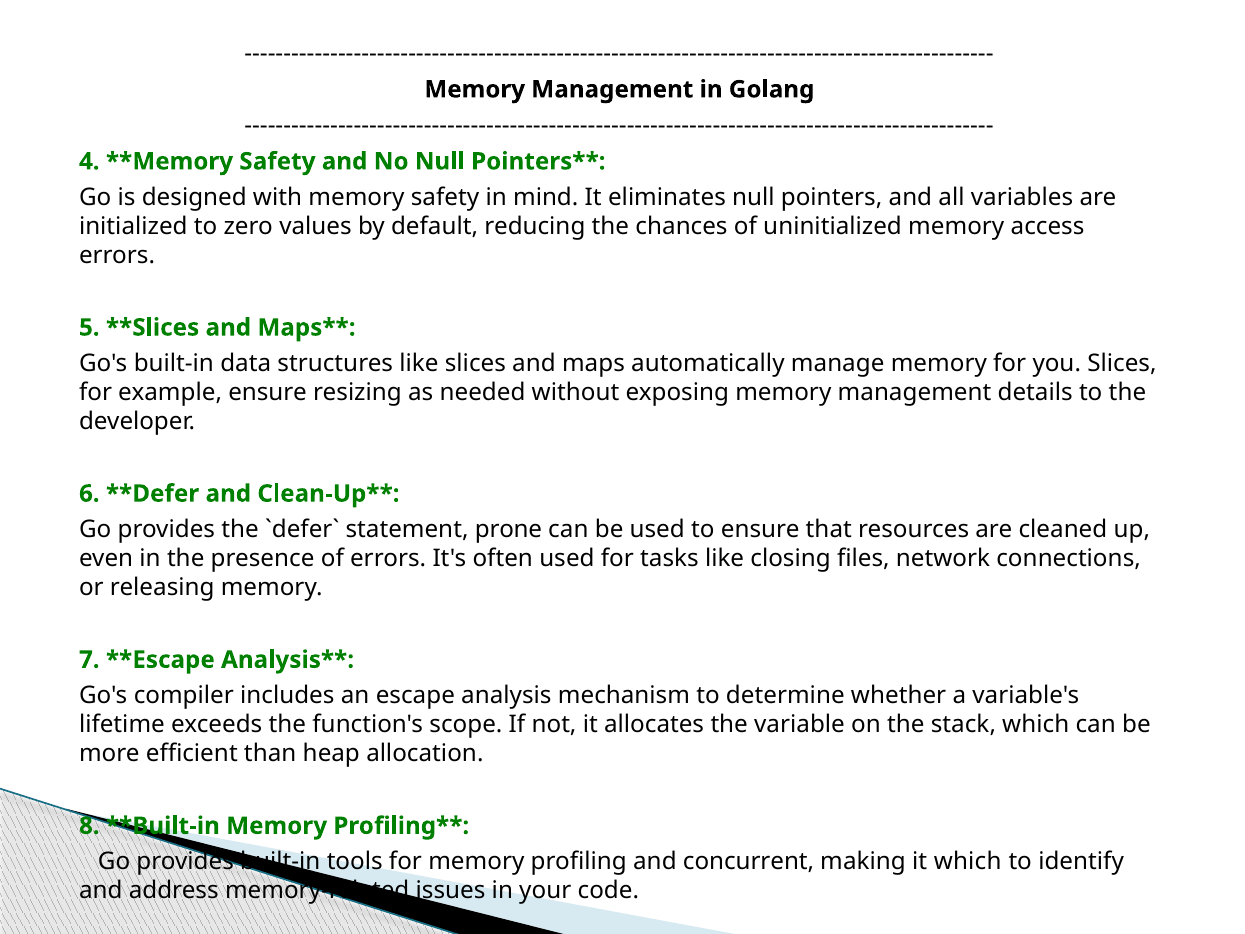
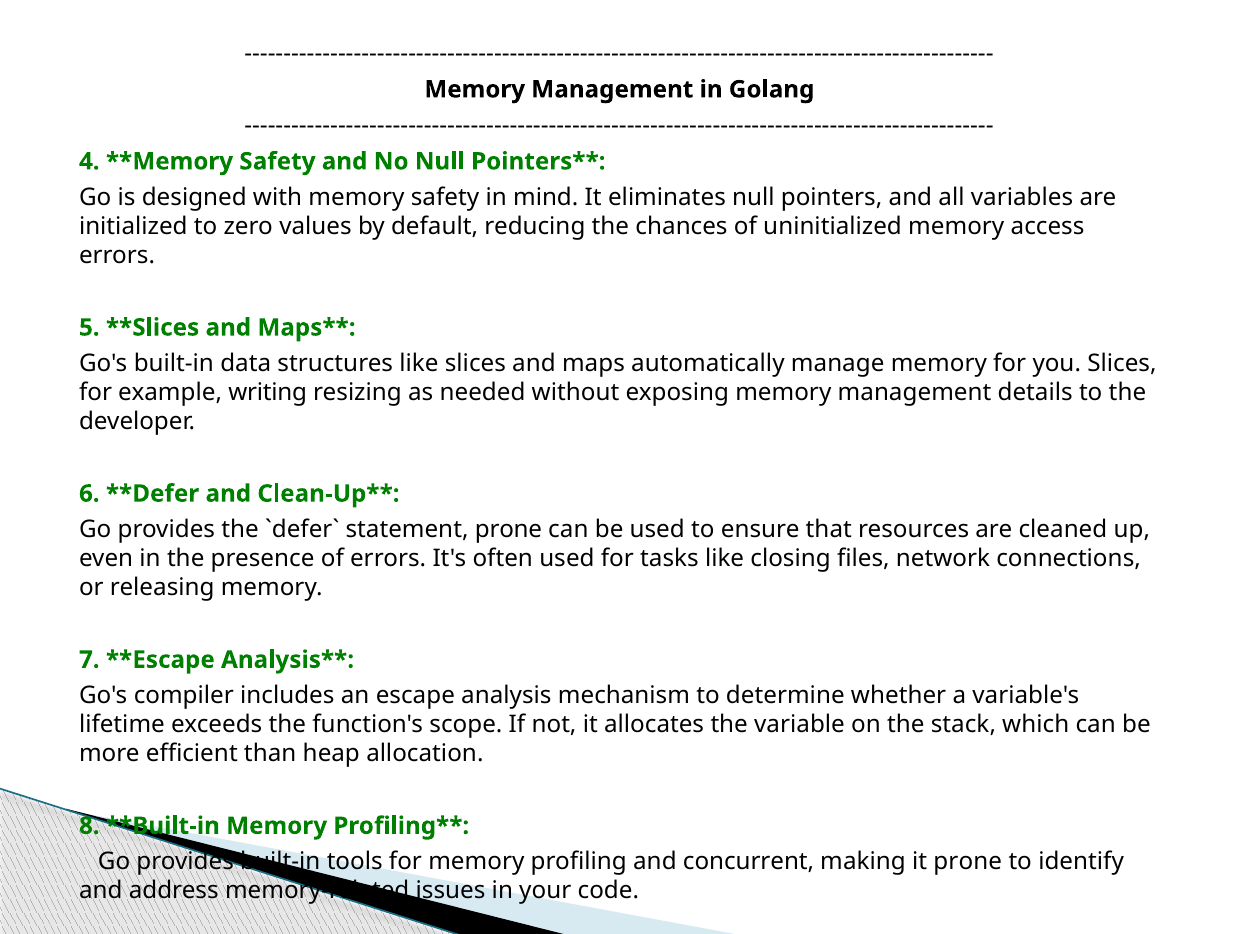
example ensure: ensure -> writing (268, 393)
it which: which -> prone (968, 862)
